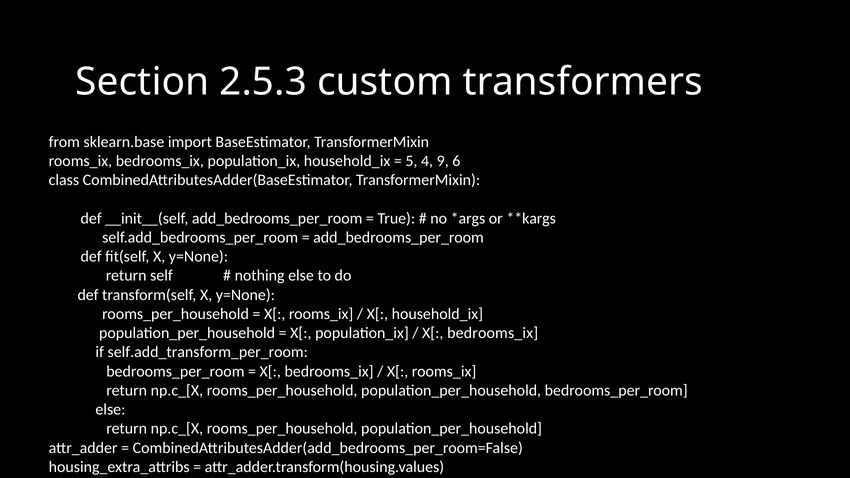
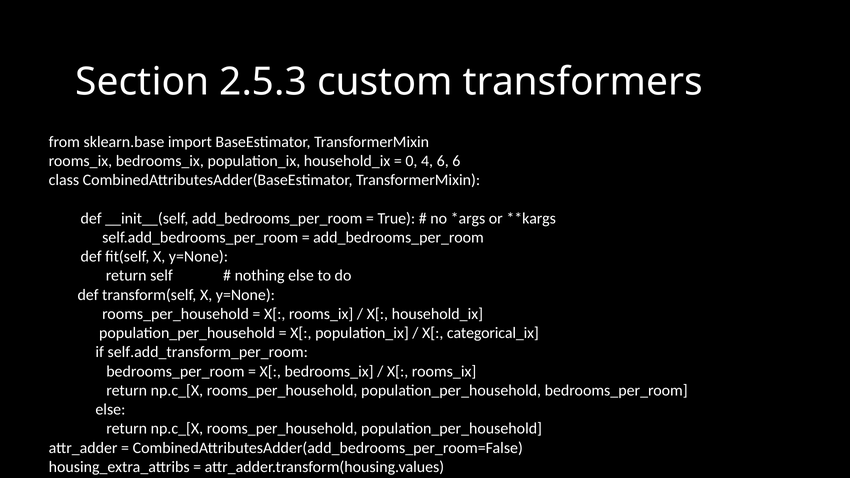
5: 5 -> 0 (411, 161)
4 9: 9 -> 6 (443, 161)
bedrooms_ix: bedrooms_ix -> categorical_ix (493, 333)
